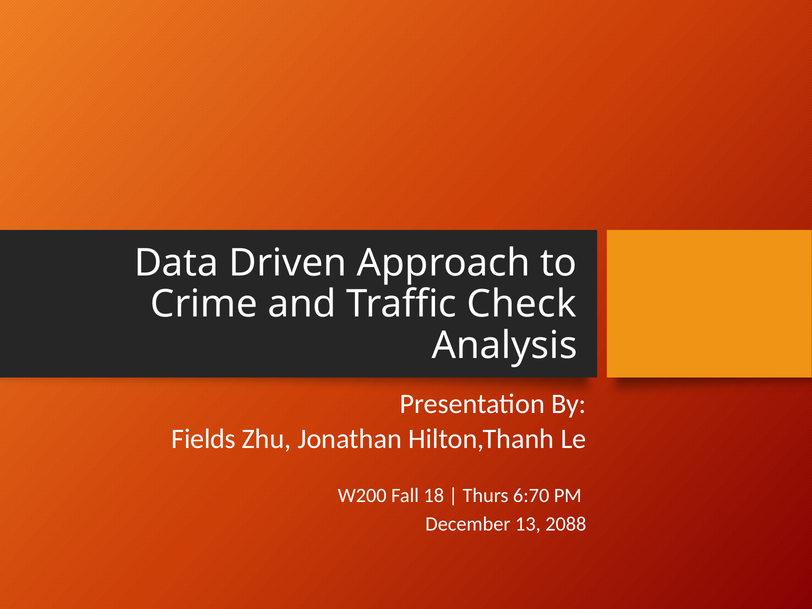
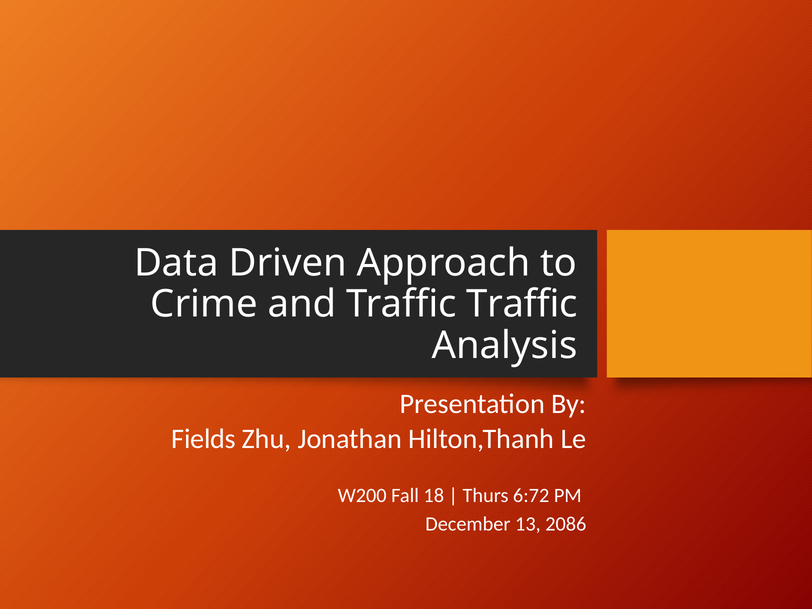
Traffic Check: Check -> Traffic (522, 304)
6:70: 6:70 -> 6:72 (531, 496)
2088: 2088 -> 2086 (566, 524)
